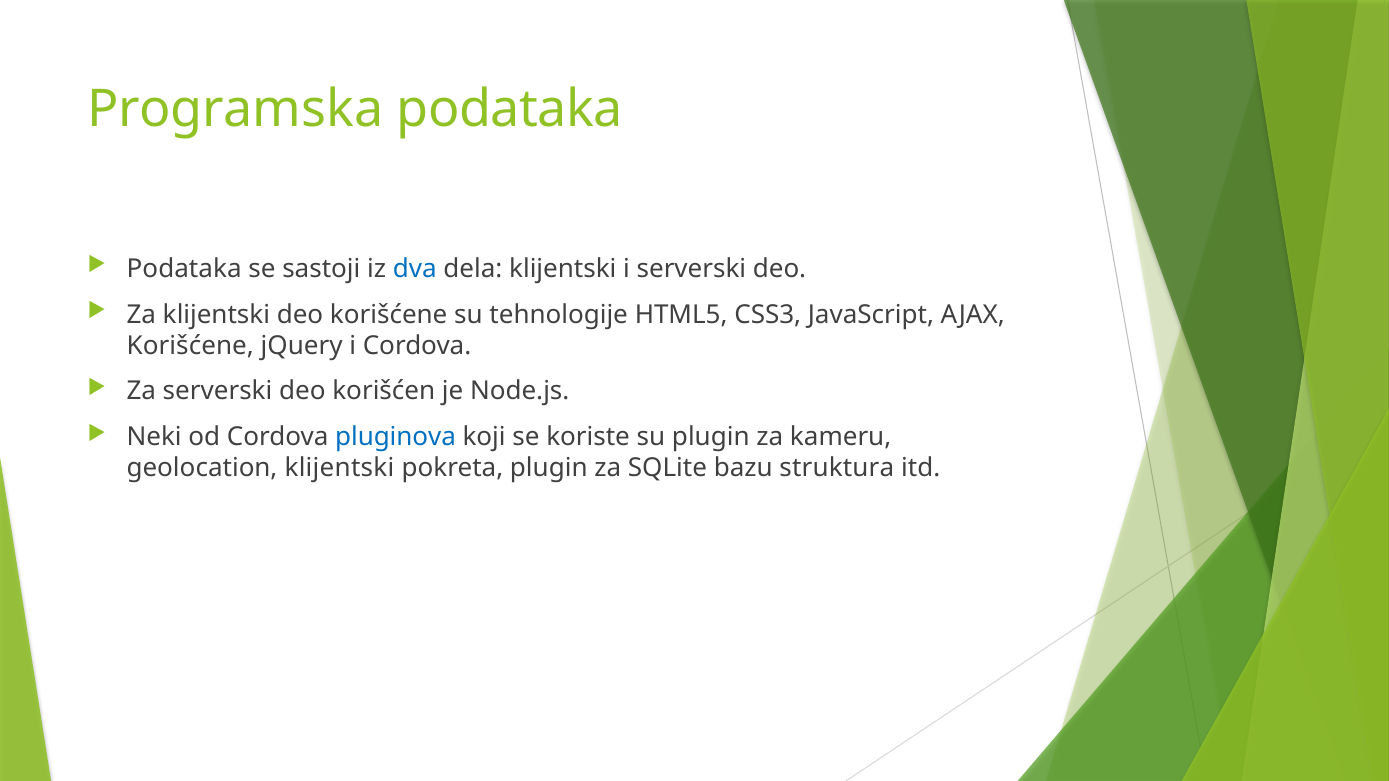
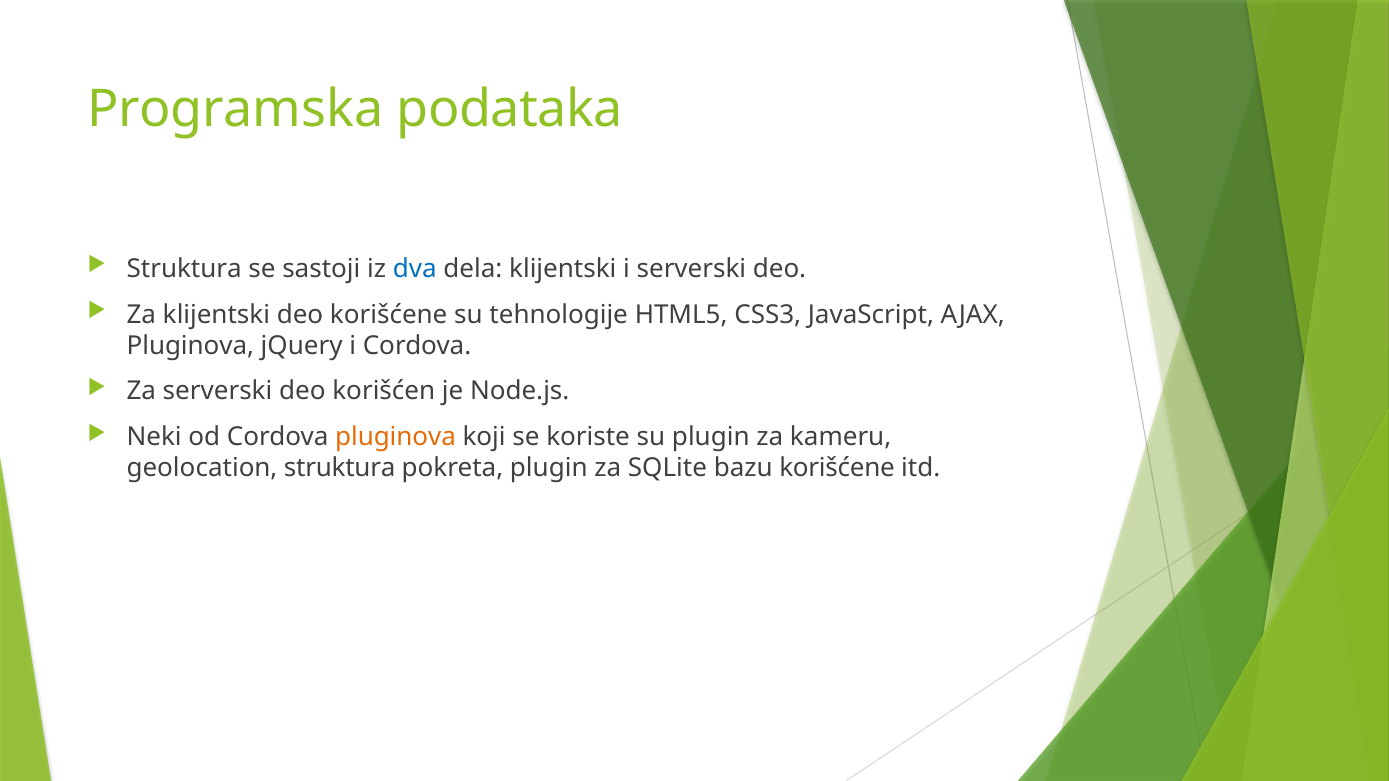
Podataka: Podataka -> Struktura (184, 269)
Korišćene: Korišćene -> Pluginova (190, 346)
pluginova colour: blue -> orange (396, 437)
geolocation klijentski: klijentski -> struktura (340, 469)
bazu struktura: struktura -> korišćene (837, 469)
